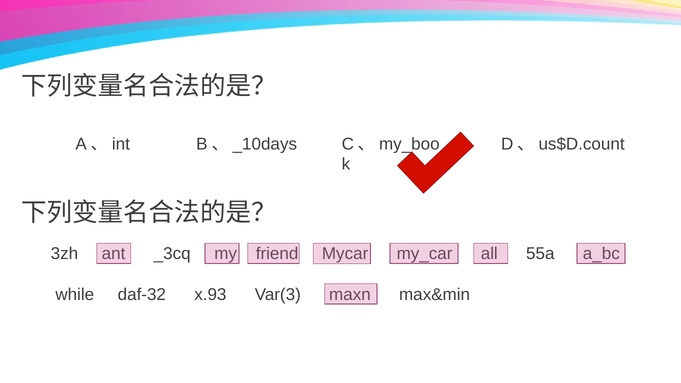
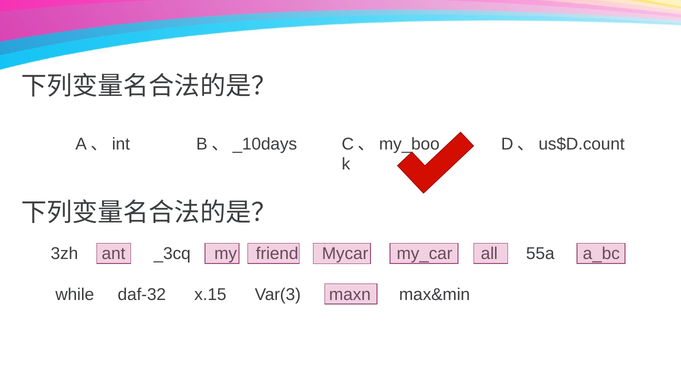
x.93: x.93 -> x.15 (210, 295)
